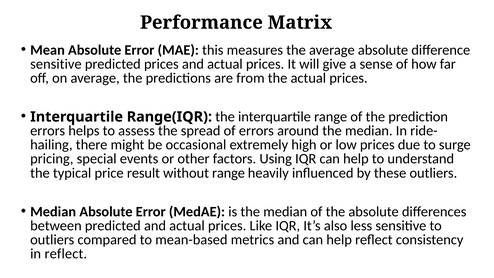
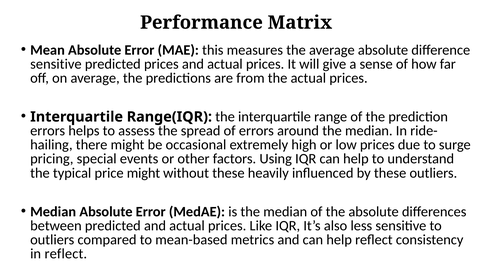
price result: result -> might (143, 173)
without range: range -> these (228, 173)
